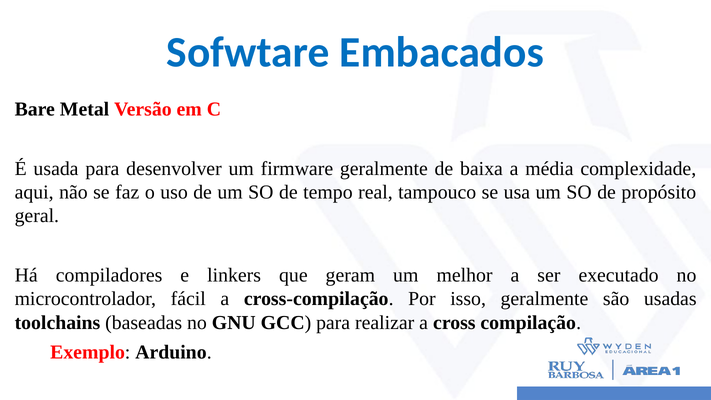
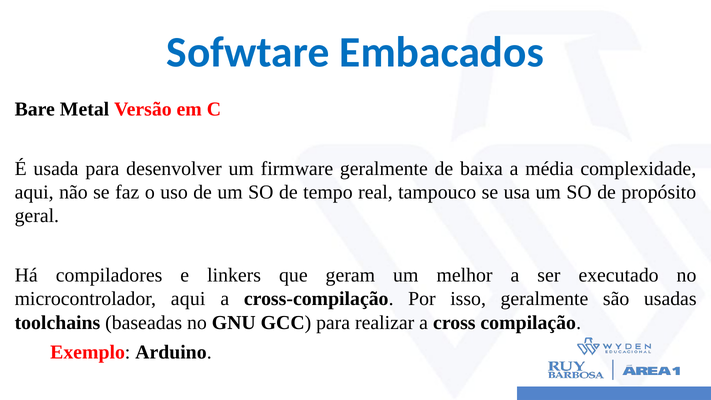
microcontrolador fácil: fácil -> aqui (188, 299)
